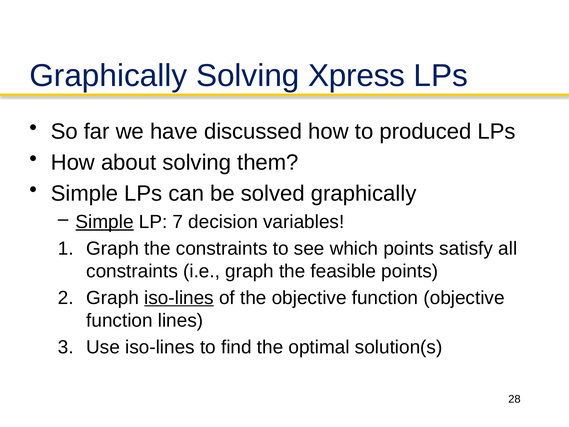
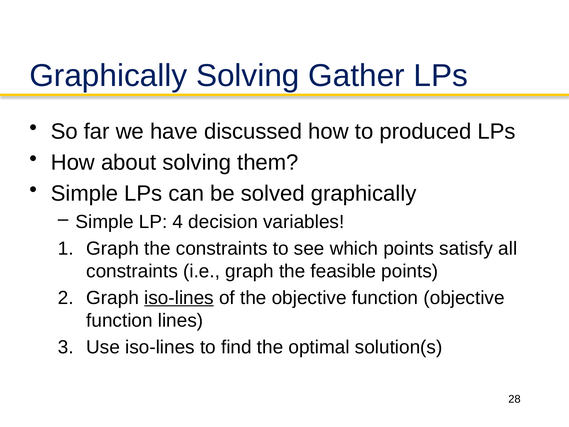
Xpress: Xpress -> Gather (357, 76)
Simple underline: present -> none (105, 222)
7: 7 -> 4 (178, 222)
